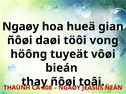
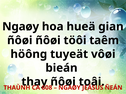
ñôøi daøi: daøi -> ñôøi (48, 41)
vong: vong -> taêm (104, 41)
